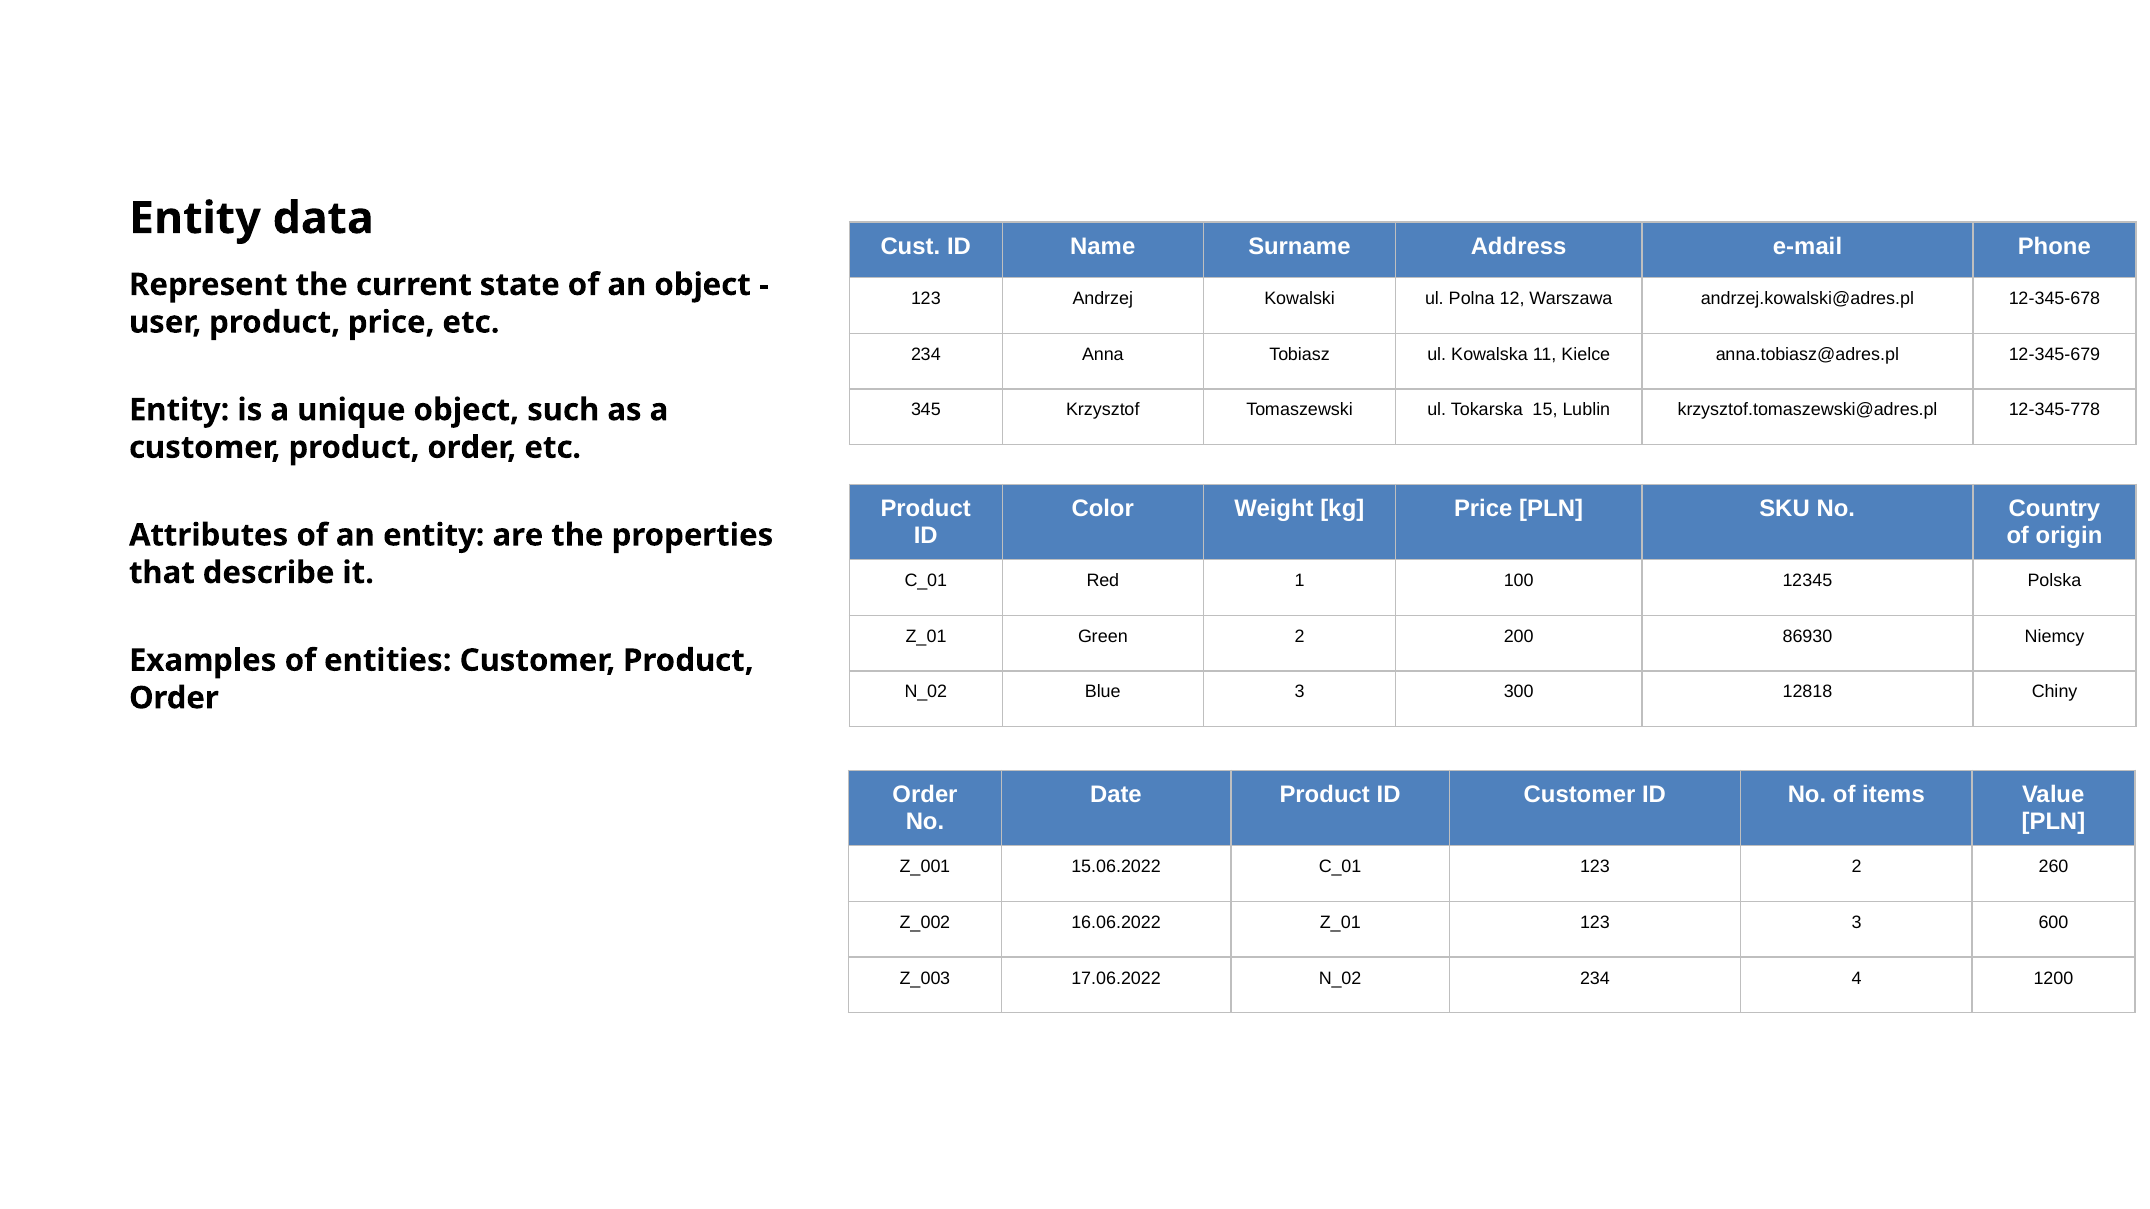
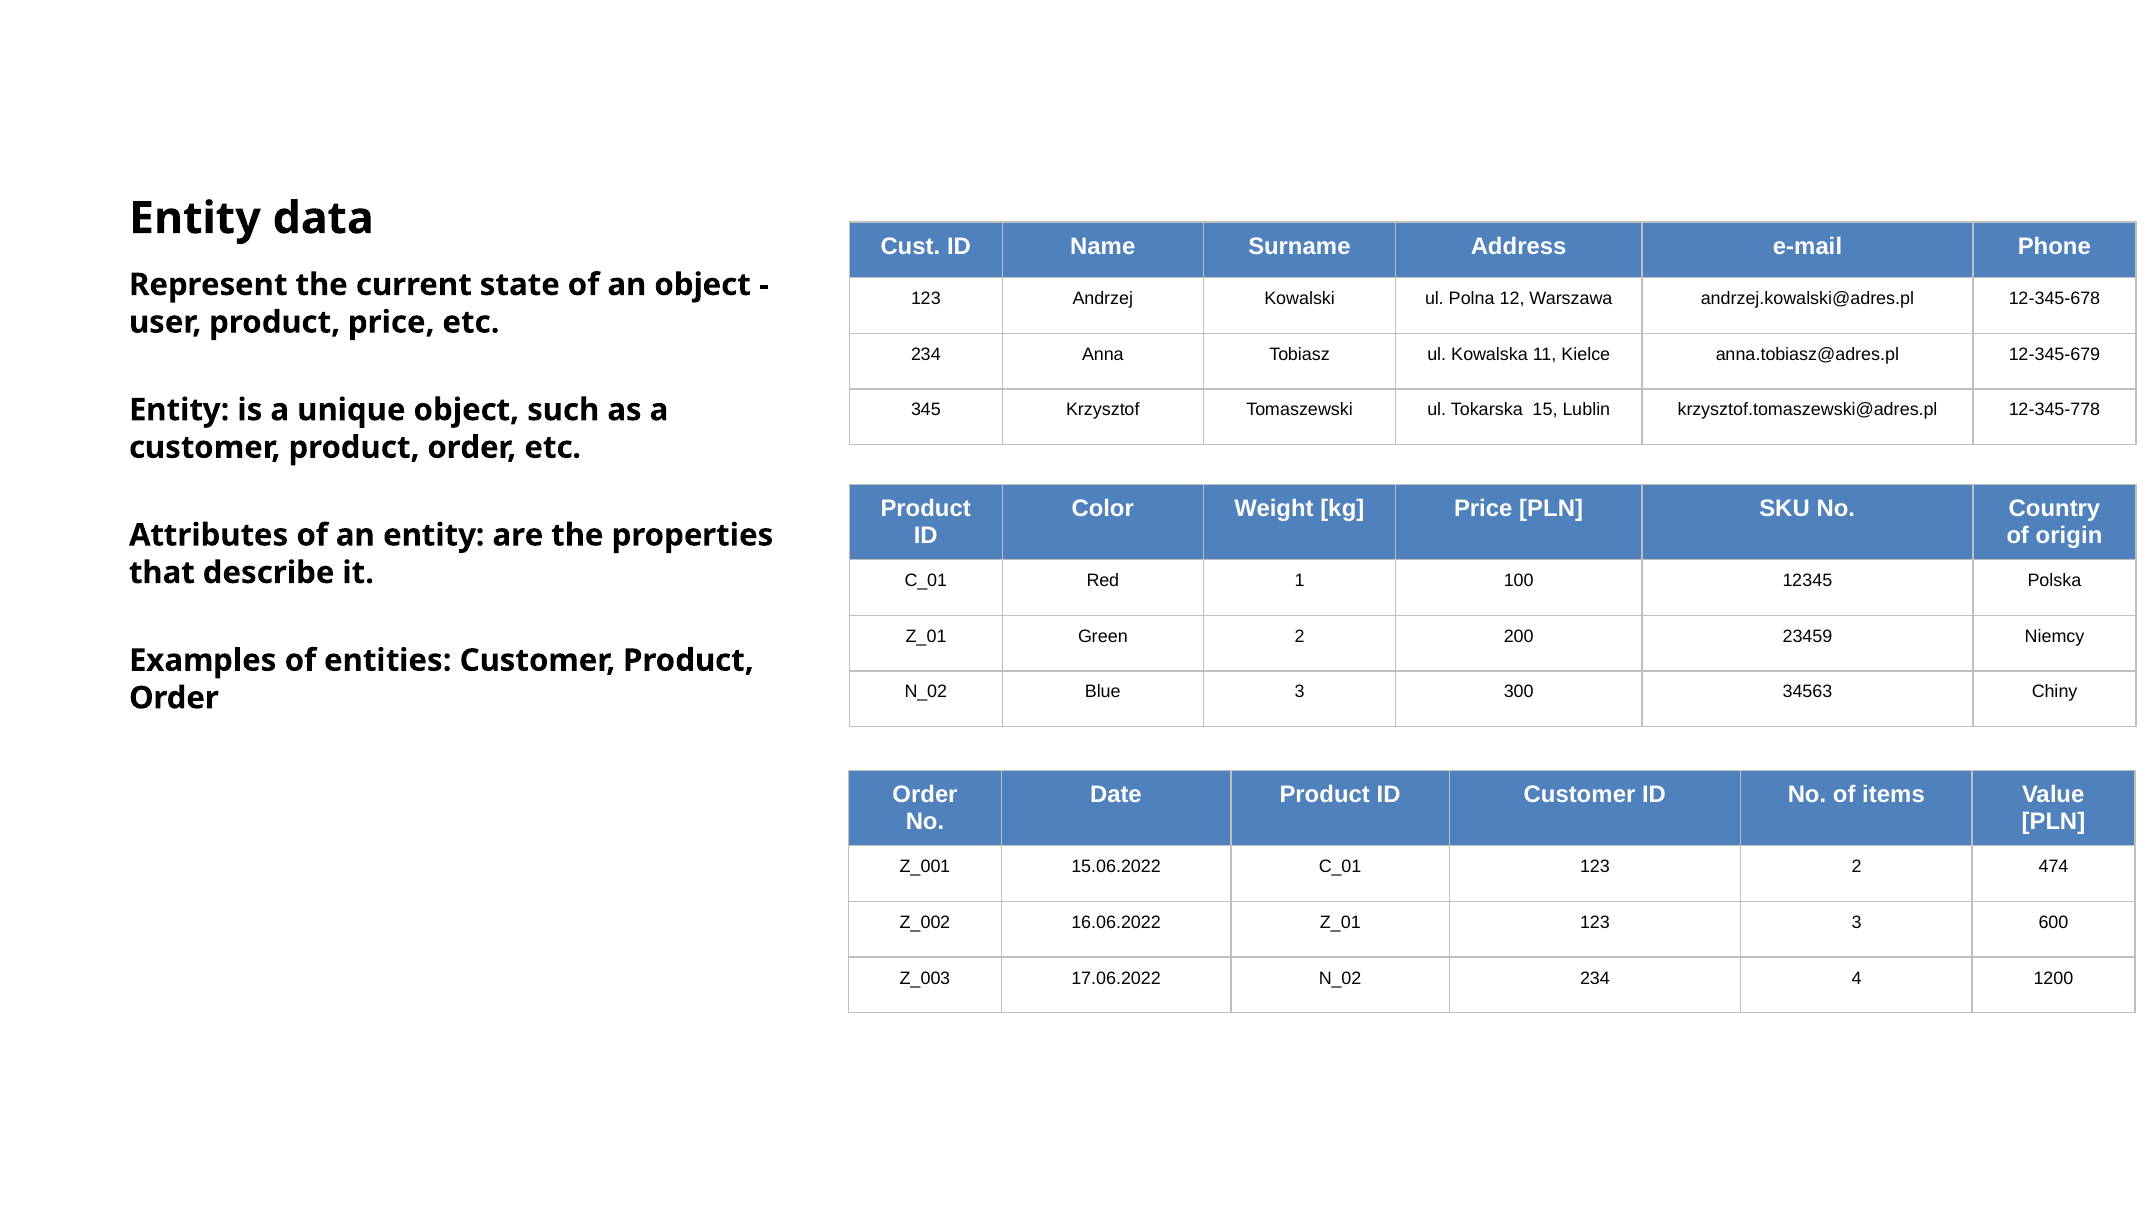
86930: 86930 -> 23459 (1807, 636)
12818: 12818 -> 34563 (1807, 692)
260: 260 -> 474 (2054, 867)
